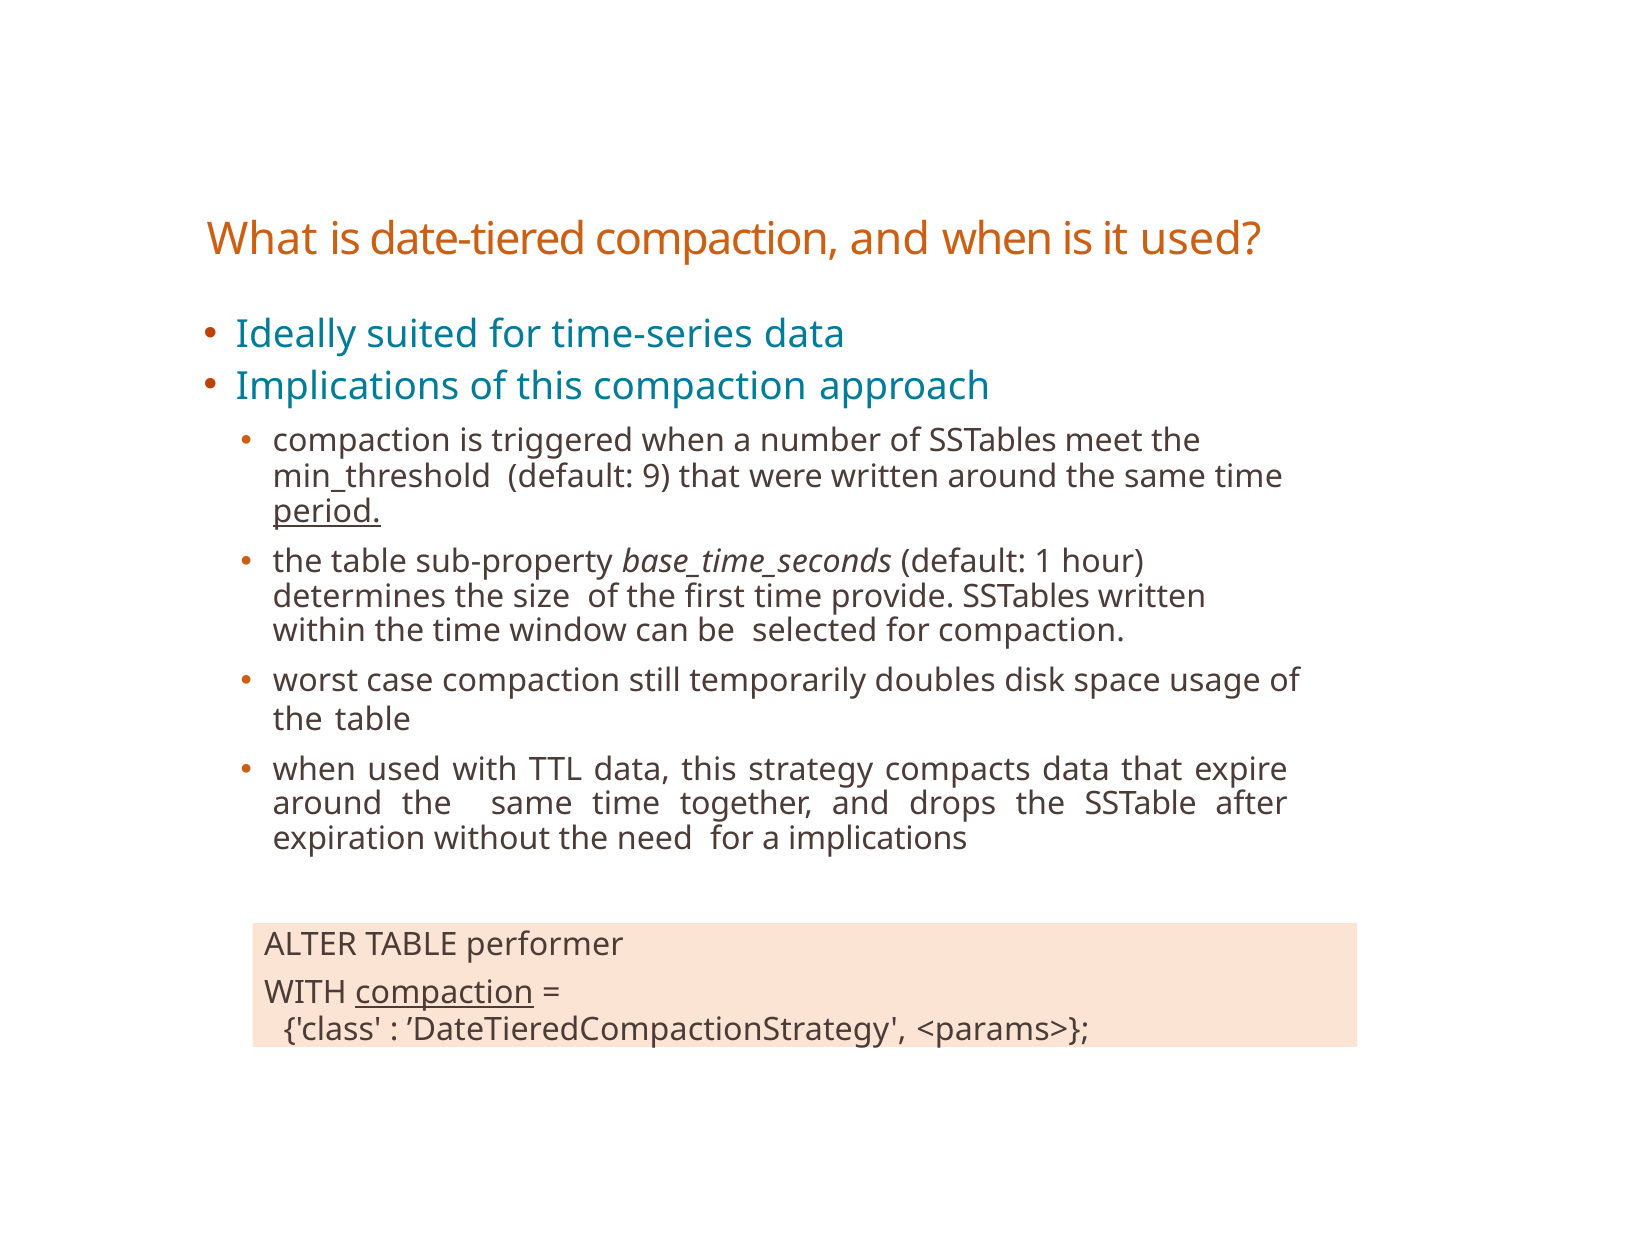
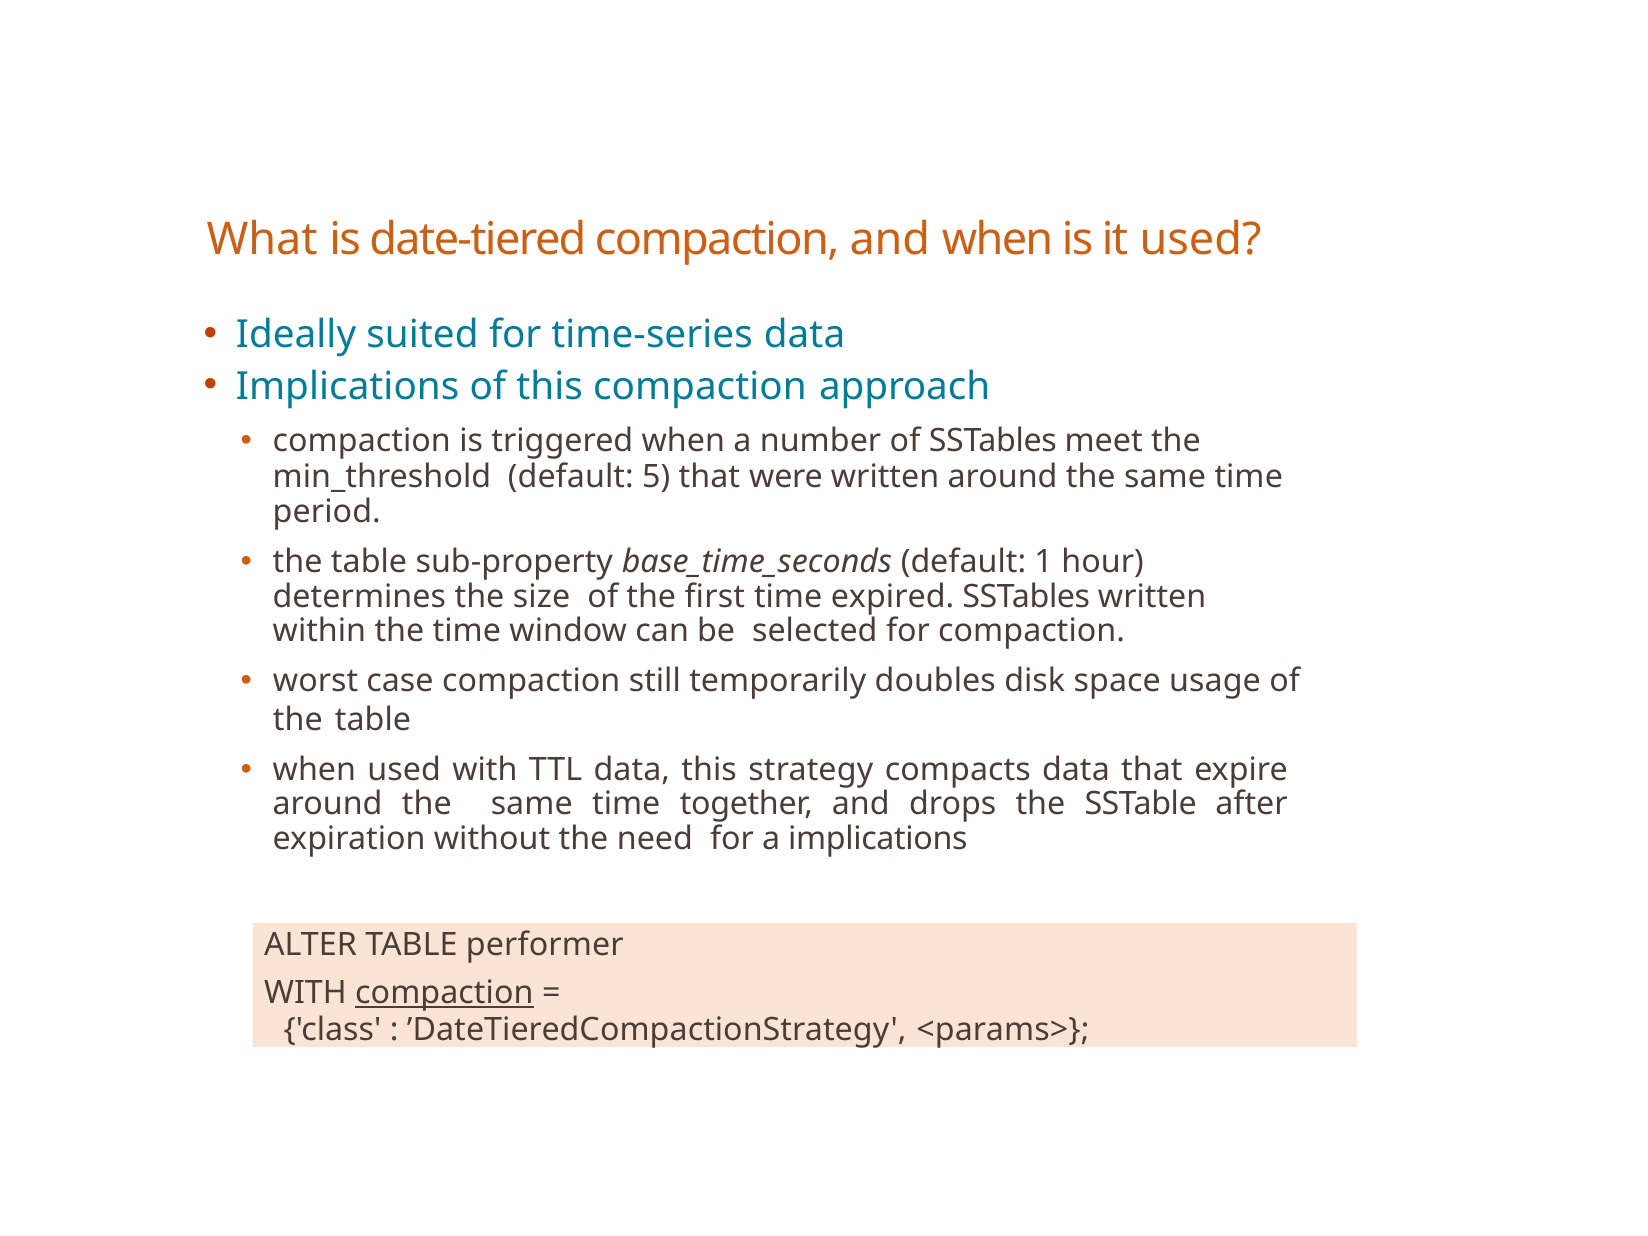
9: 9 -> 5 (656, 477)
period underline: present -> none (327, 512)
provide: provide -> expired (893, 596)
